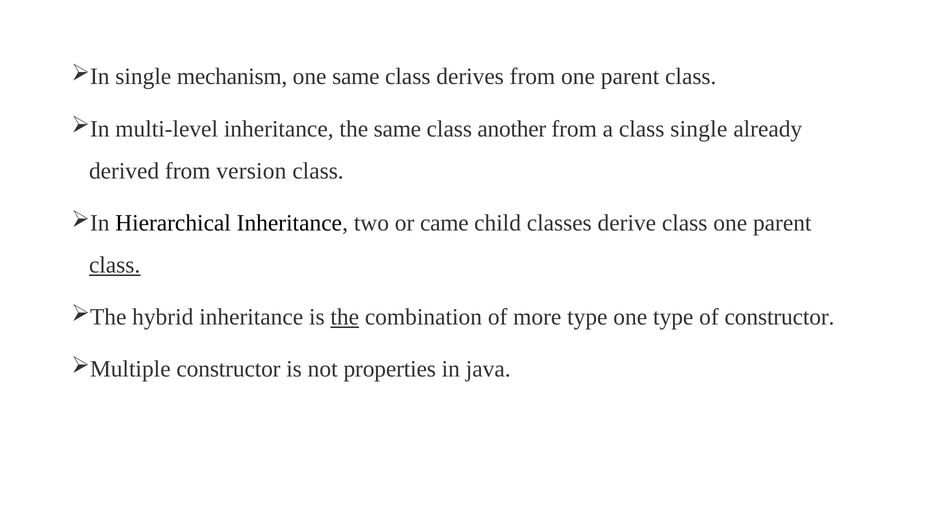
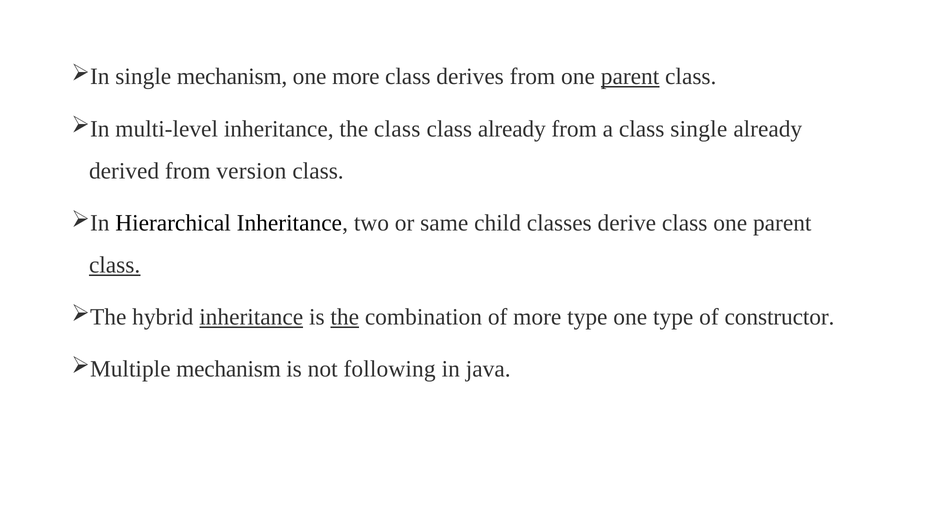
one same: same -> more (356, 77)
parent underline: none -> present (630, 77)
the same: same -> class (397, 129)
class another: another -> already (512, 129)
came: came -> same (444, 223)
inheritance underline: none -> present (251, 317)
constructor: constructor -> mechanism (229, 369)
properties: properties -> following (390, 369)
